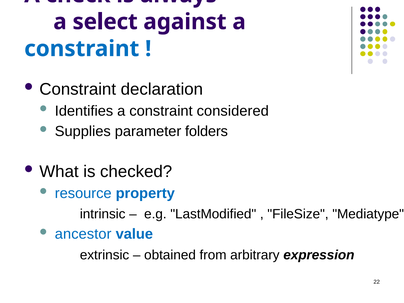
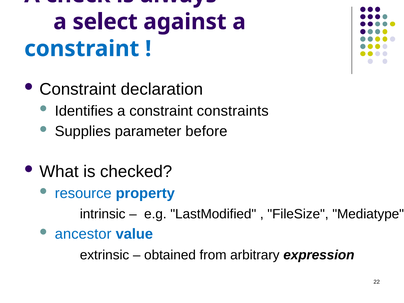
considered: considered -> constraints (233, 111)
folders: folders -> before (206, 131)
